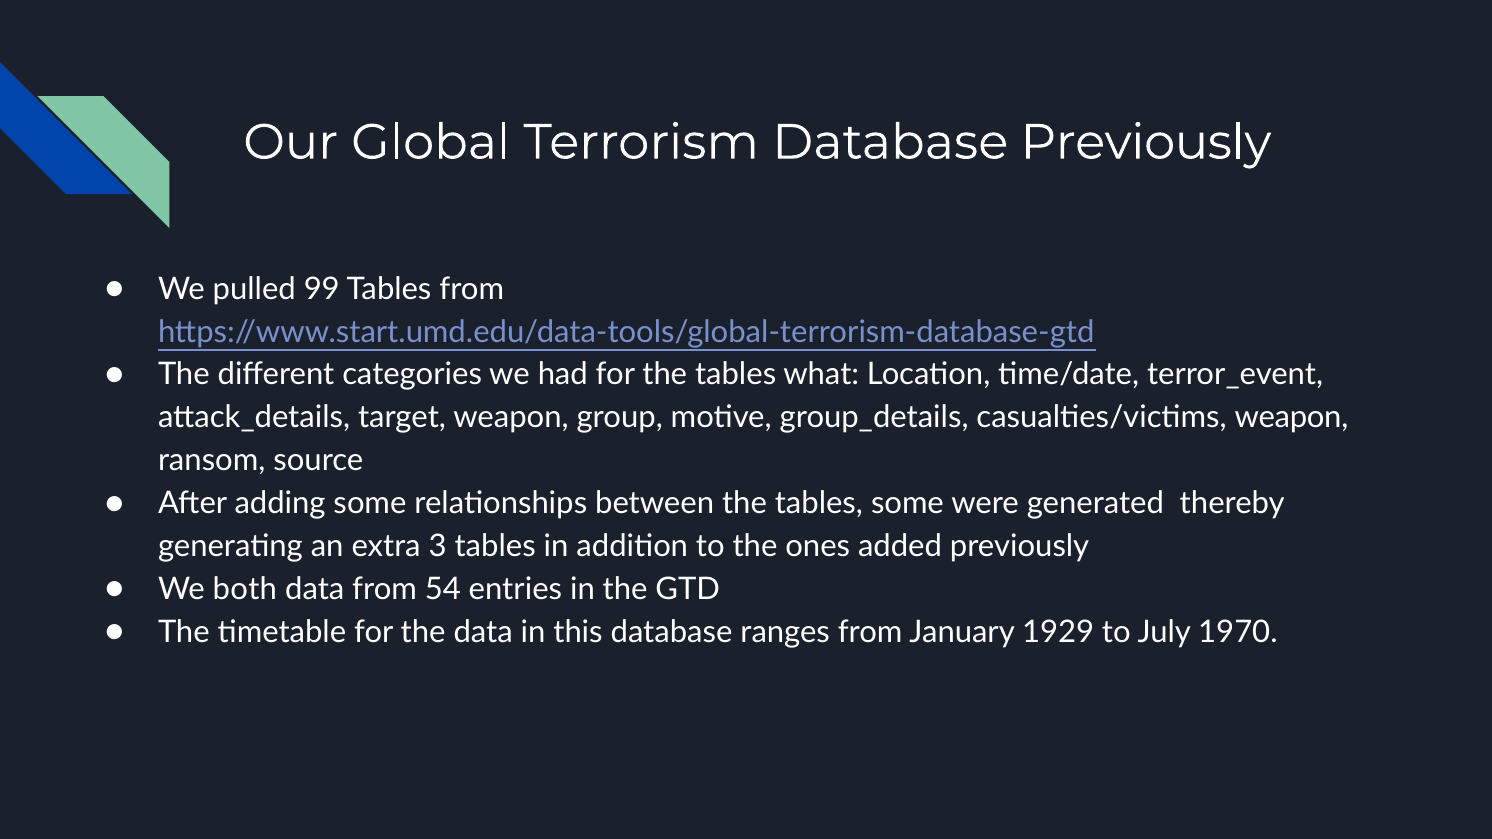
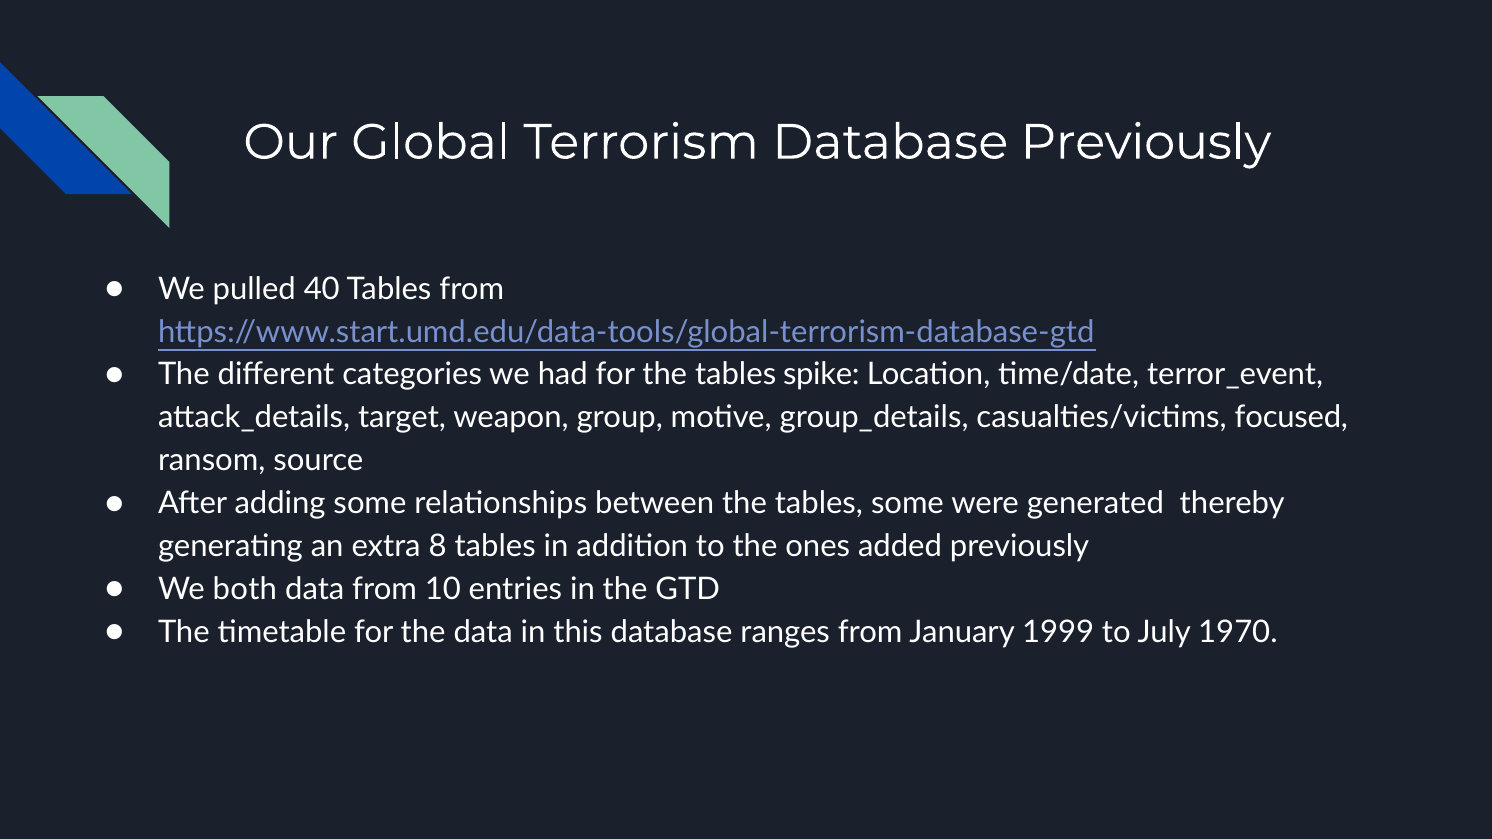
99: 99 -> 40 (322, 289)
what: what -> spike (821, 375)
casualties/victims weapon: weapon -> focused (1291, 418)
3: 3 -> 8 (438, 546)
54: 54 -> 10 (443, 589)
1929: 1929 -> 1999 (1058, 632)
